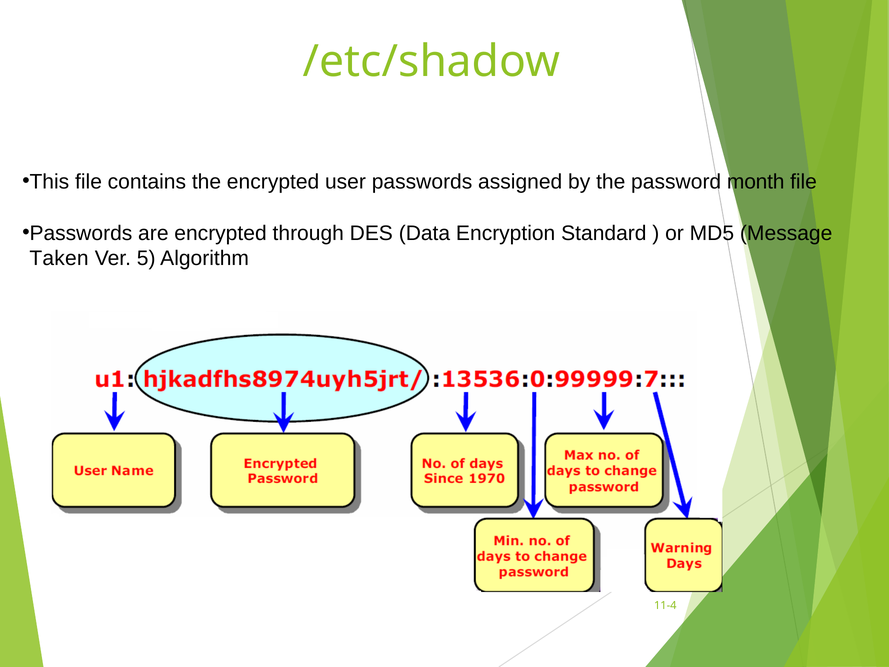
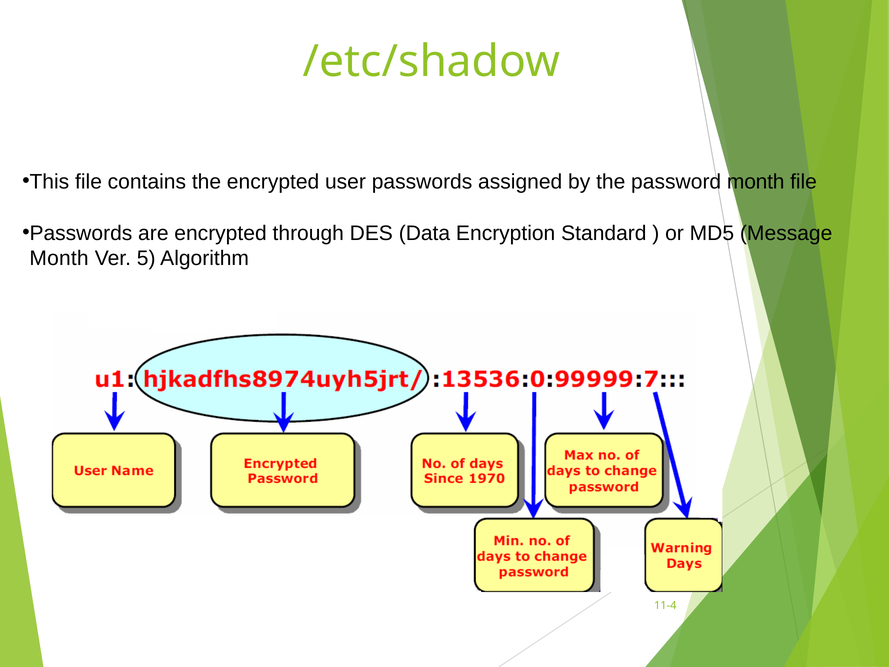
Taken: Taken -> Month (59, 258)
